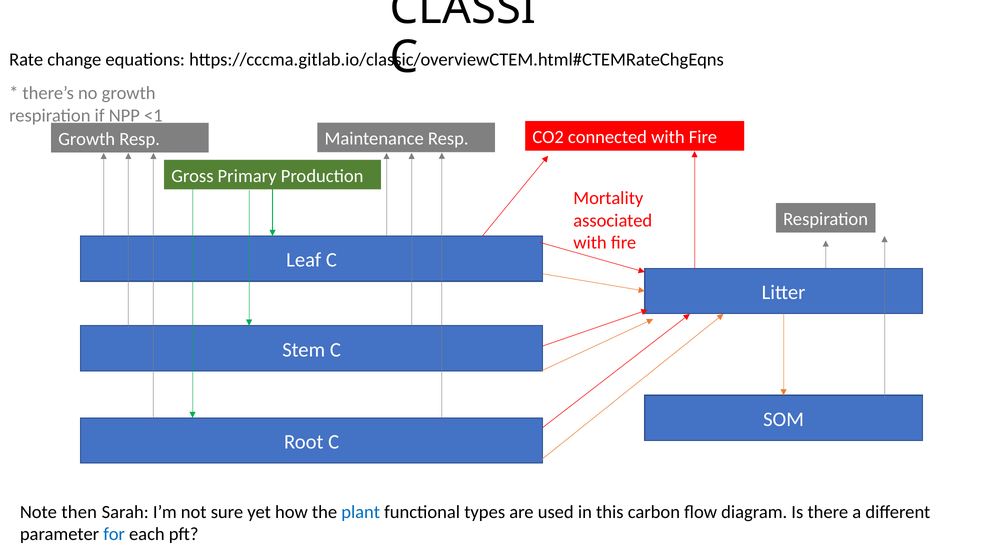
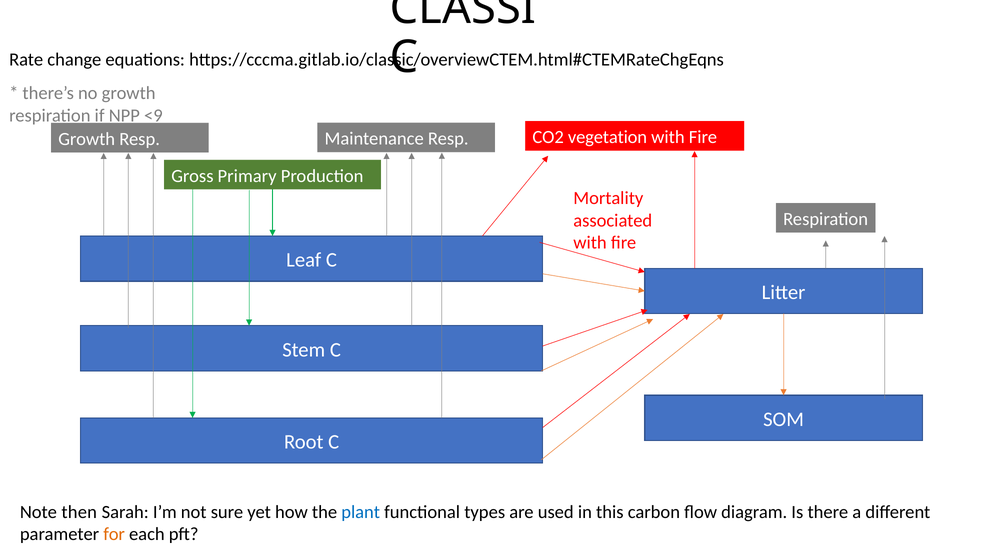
<1: <1 -> <9 (153, 116)
connected: connected -> vegetation (608, 137)
for colour: blue -> orange (114, 534)
